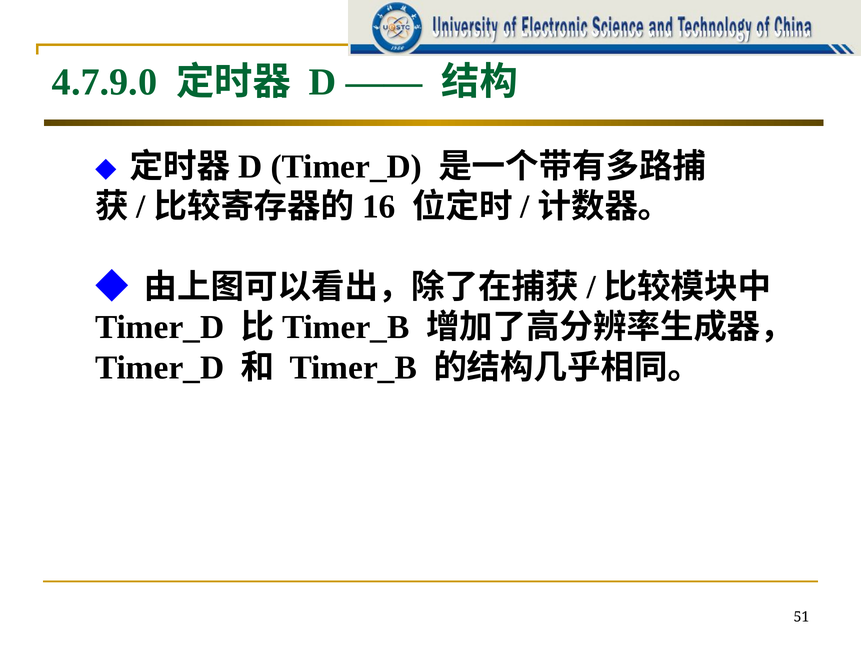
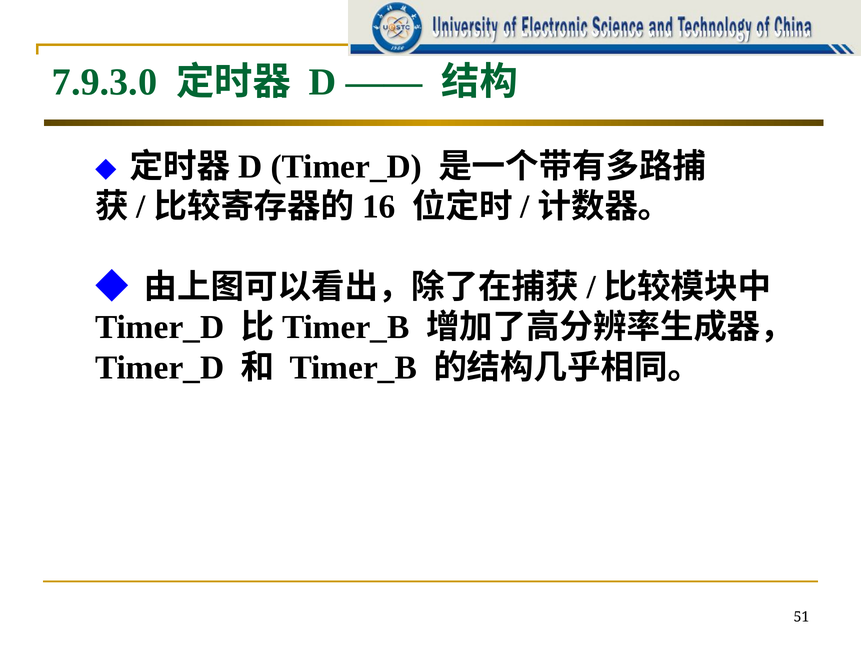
4.7.9.0: 4.7.9.0 -> 7.9.3.0 (105, 82)
